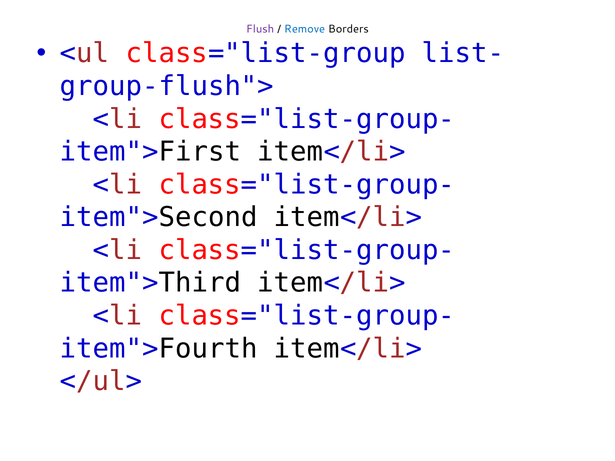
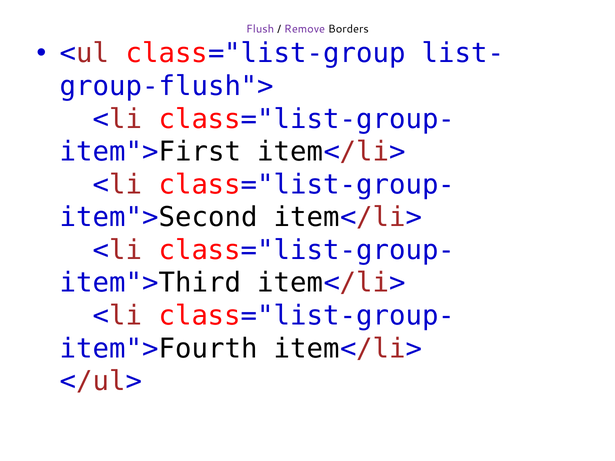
Remove colour: blue -> purple (305, 29)
